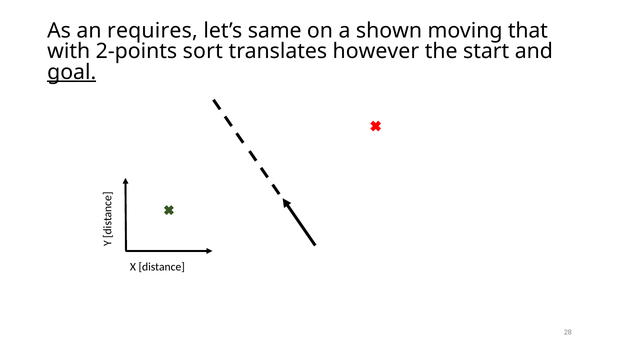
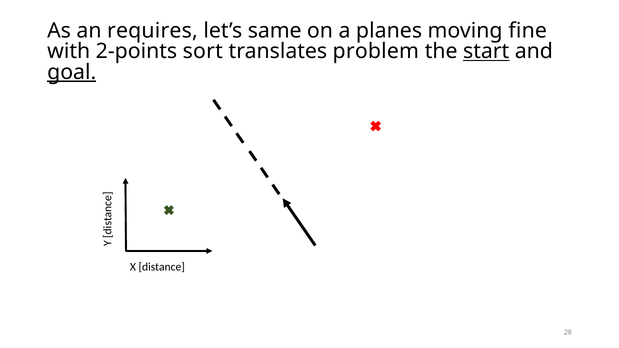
shown: shown -> planes (389, 31)
that: that -> fine (528, 31)
however: however -> problem (376, 51)
start underline: none -> present (486, 51)
